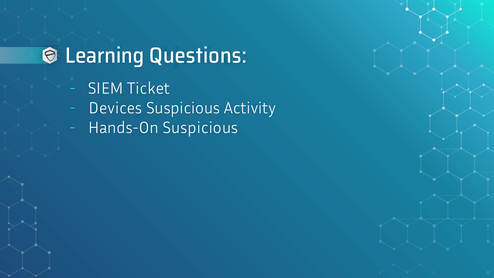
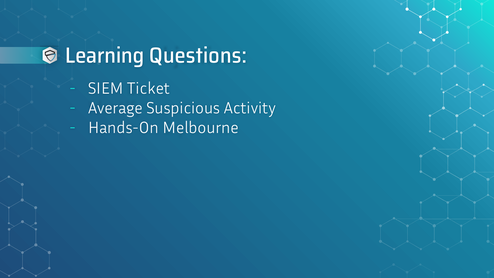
Devices: Devices -> Average (115, 108)
Hands-On Suspicious: Suspicious -> Melbourne (201, 128)
